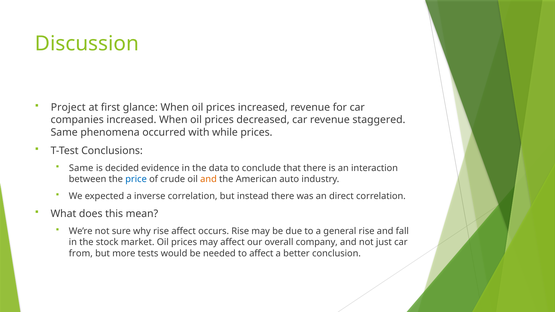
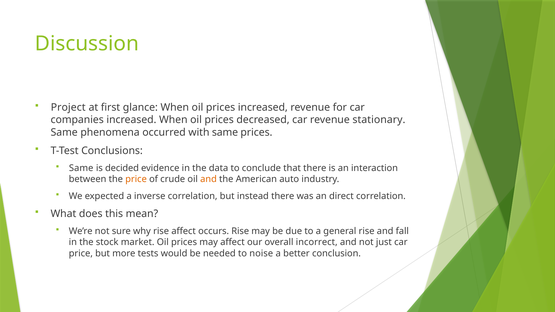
staggered: staggered -> stationary (379, 120)
with while: while -> same (225, 132)
price colour: blue -> orange (136, 179)
company: company -> incorrect (317, 242)
from: from -> price (81, 253)
to affect: affect -> noise (261, 253)
